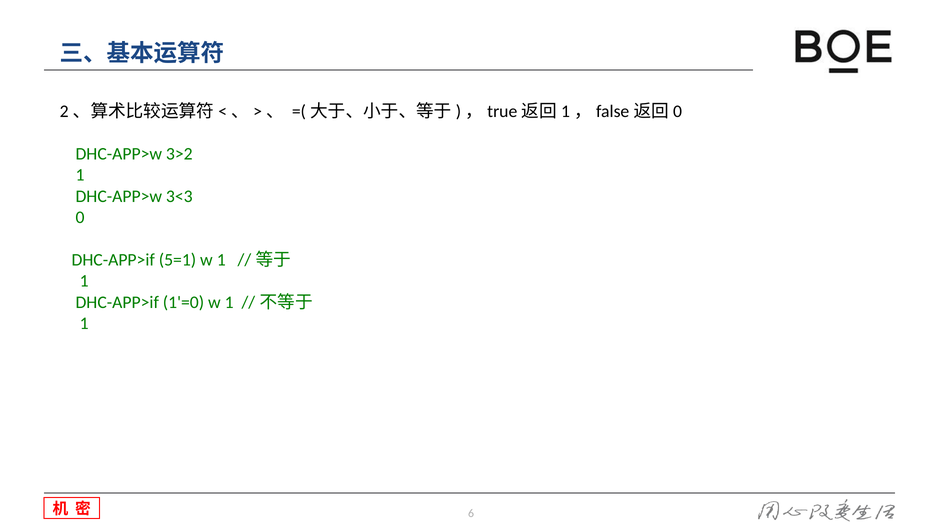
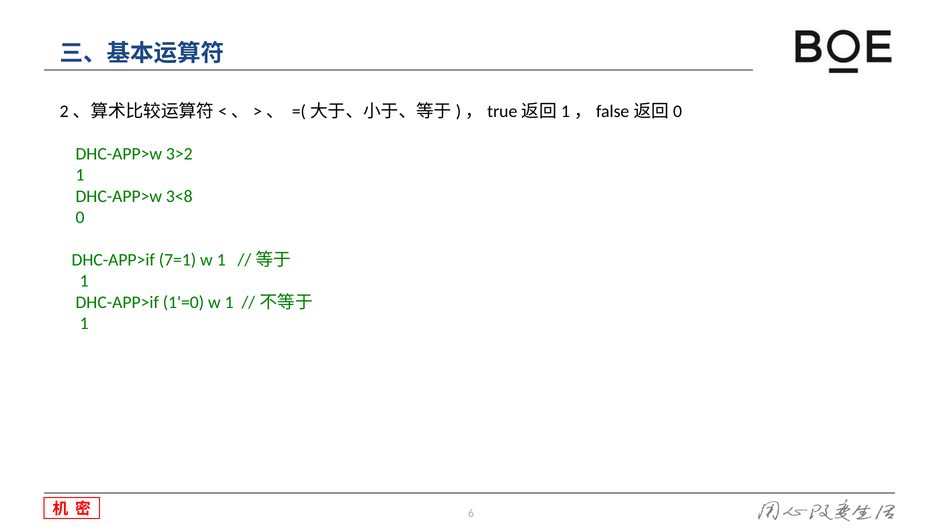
3<3: 3<3 -> 3<8 (179, 196)
5=1: 5=1 -> 7=1 (178, 260)
